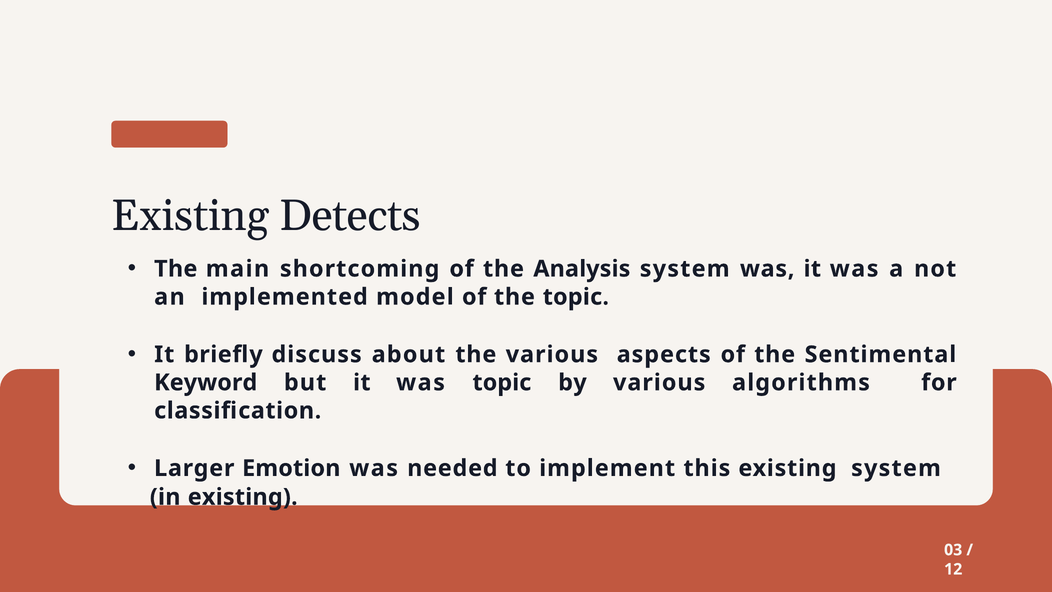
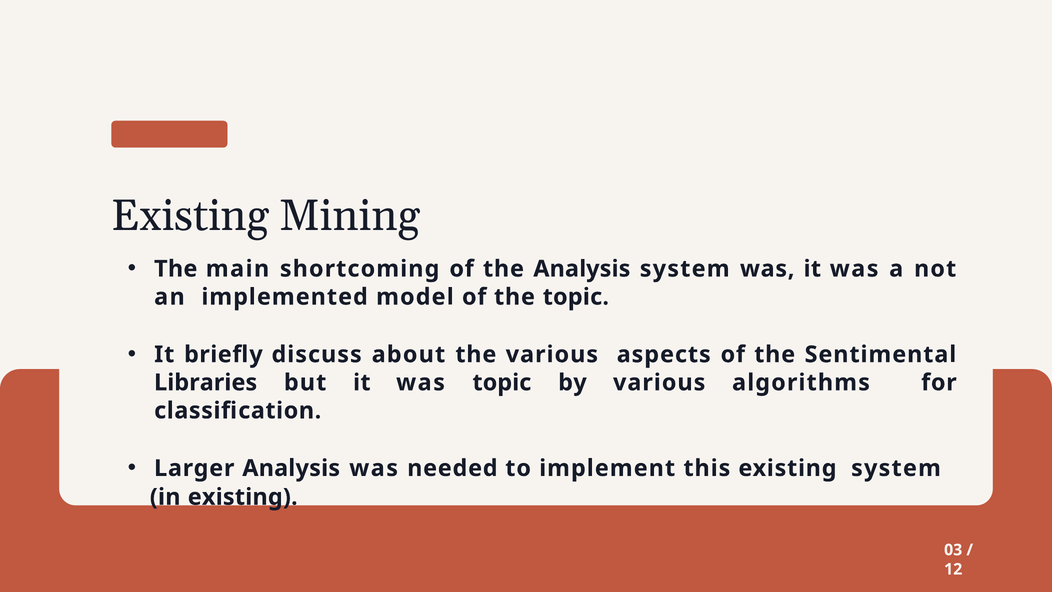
Detects: Detects -> Mining (350, 216)
Keyword: Keyword -> Libraries (206, 382)
Larger Emotion: Emotion -> Analysis (291, 468)
